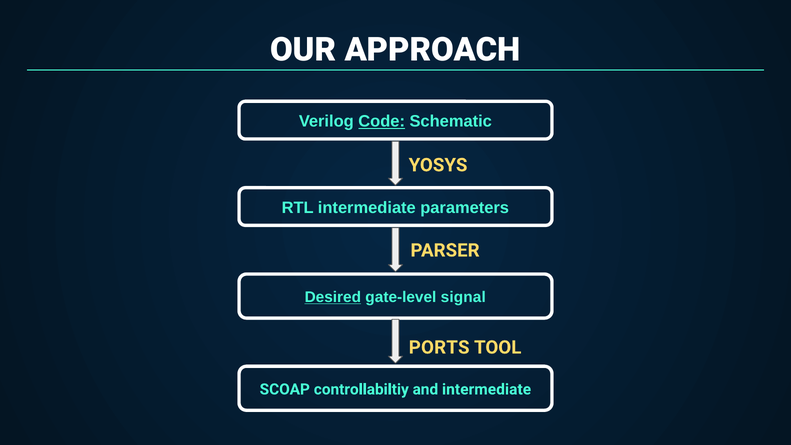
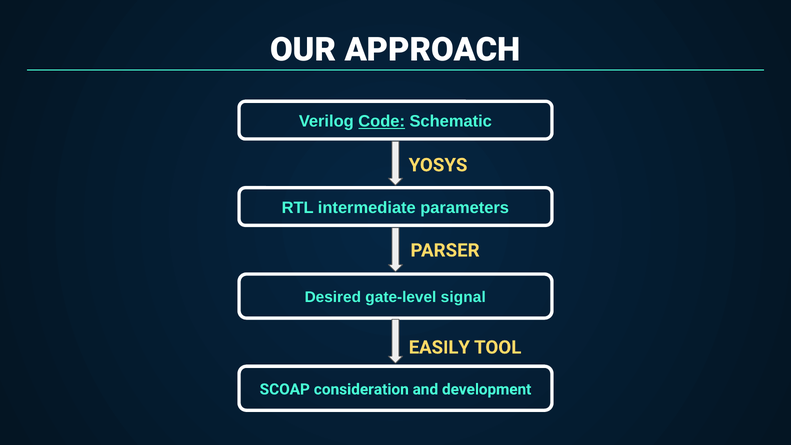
Desired underline: present -> none (333, 297)
PORTS: PORTS -> EASILY (439, 347)
controllabiltiy: controllabiltiy -> consideration (361, 389)
and intermediate: intermediate -> development (487, 389)
